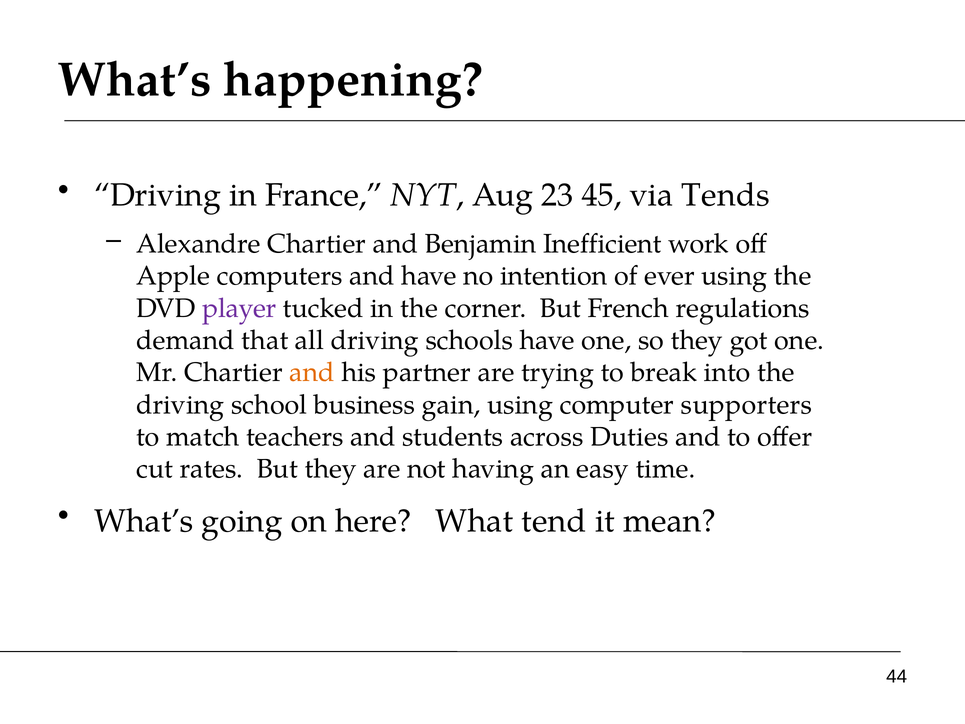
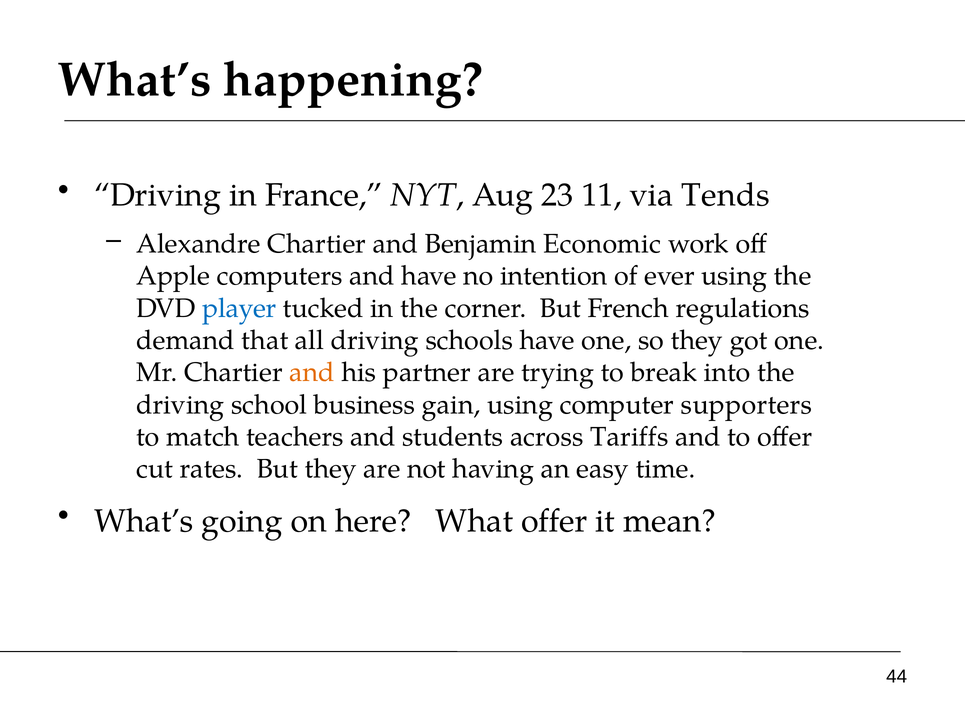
45: 45 -> 11 (602, 195)
Inefficient: Inefficient -> Economic (602, 244)
player colour: purple -> blue (239, 308)
Duties: Duties -> Tariffs (629, 437)
What tend: tend -> offer (554, 521)
